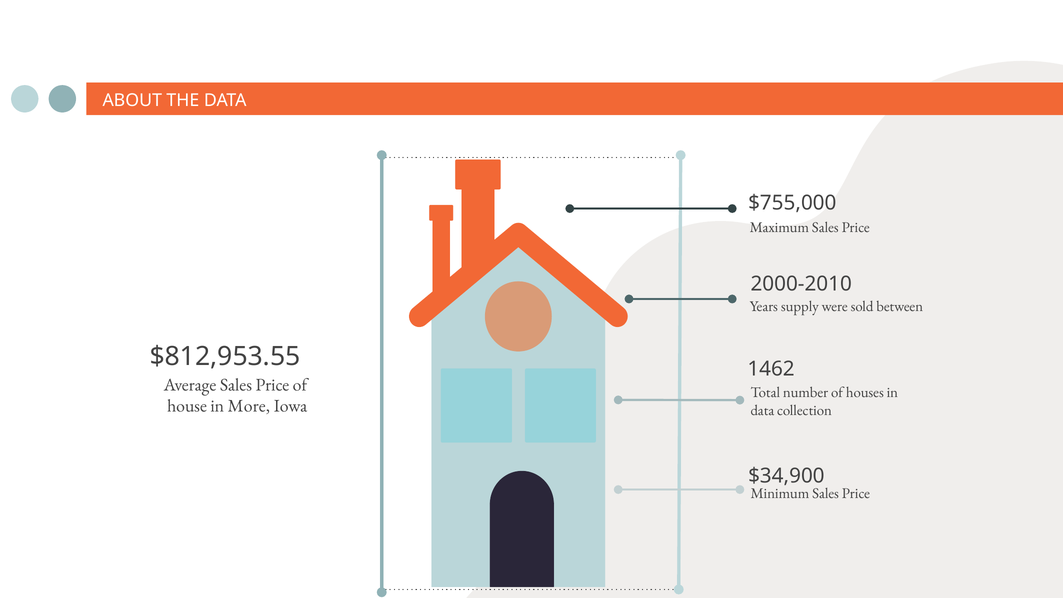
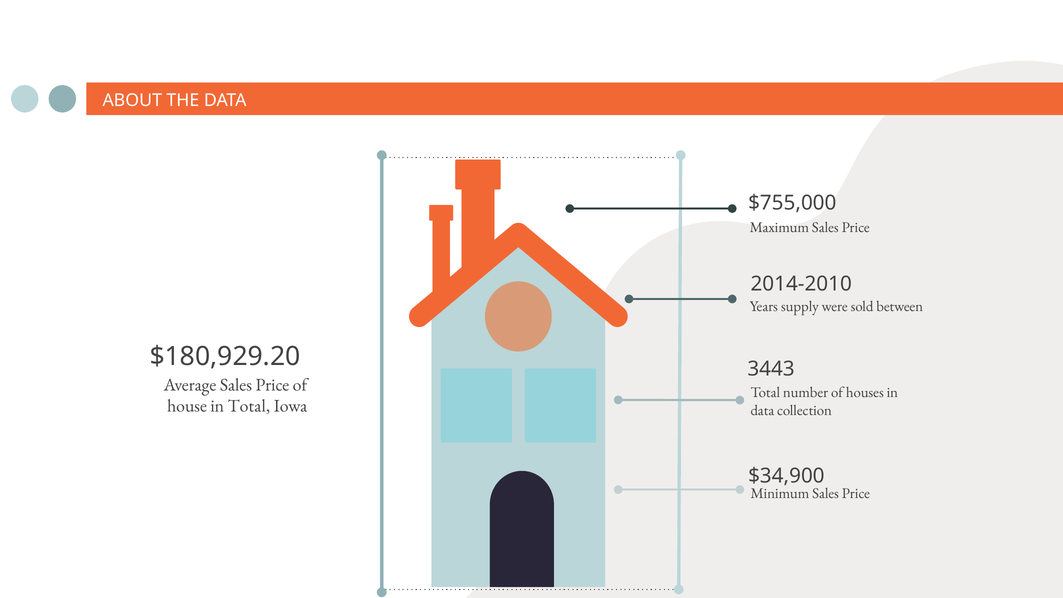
2000-2010: 2000-2010 -> 2014-2010 (801, 284)
$812,953.55: $812,953.55 -> $180,929.20 (225, 357)
1462: 1462 -> 3443 (771, 369)
in More: More -> Total (249, 406)
